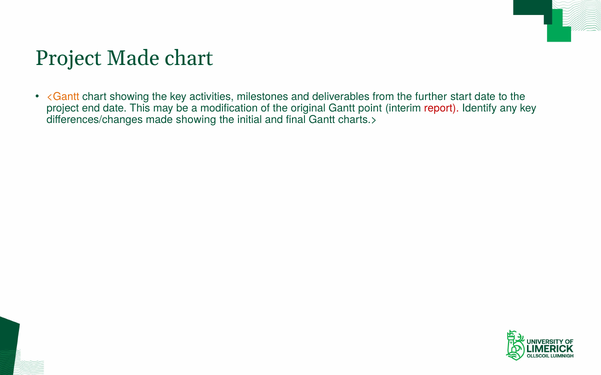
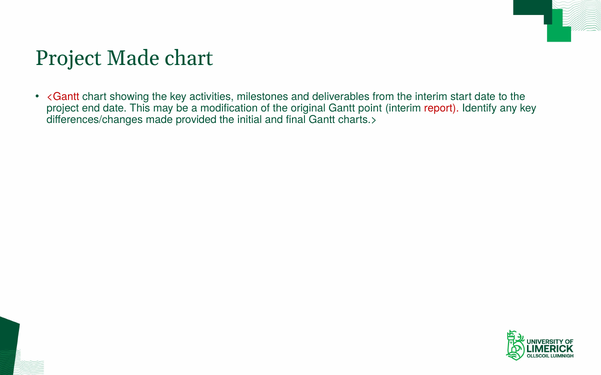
<Gantt colour: orange -> red (63, 97)
the further: further -> interim (431, 97)
made showing: showing -> provided (196, 120)
